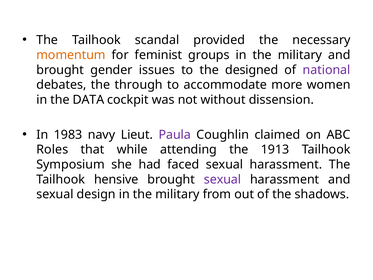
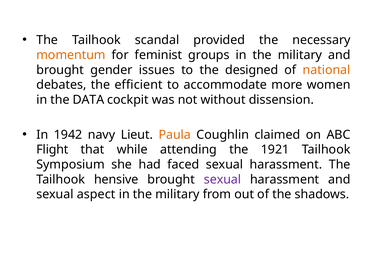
national colour: purple -> orange (327, 70)
through: through -> efficient (139, 85)
1983: 1983 -> 1942 (68, 135)
Paula colour: purple -> orange (175, 135)
Roles: Roles -> Flight (52, 149)
1913: 1913 -> 1921 (275, 149)
design: design -> aspect (96, 194)
